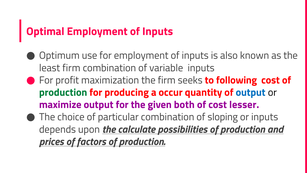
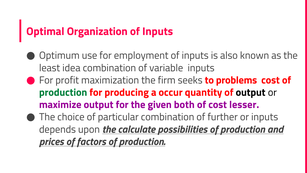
Optimal Employment: Employment -> Organization (97, 31)
least firm: firm -> idea (71, 68)
following: following -> problems (237, 80)
output colour: blue -> black (251, 92)
sloping: sloping -> further (223, 117)
